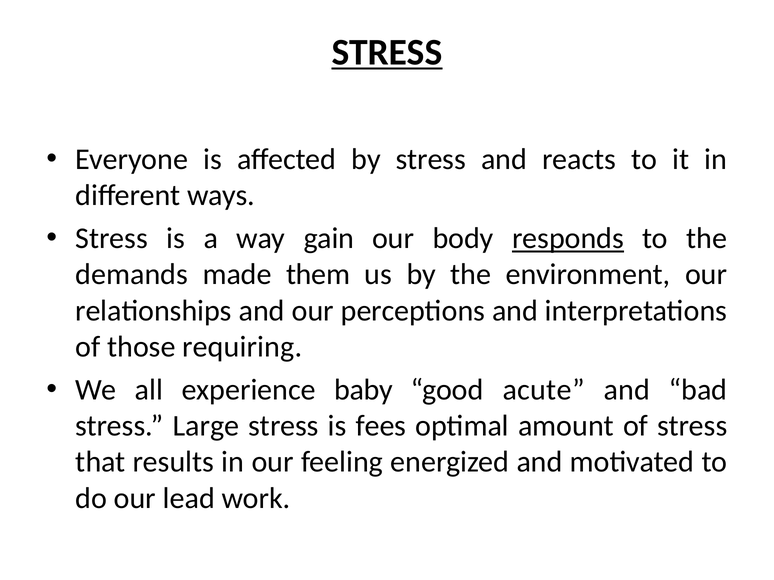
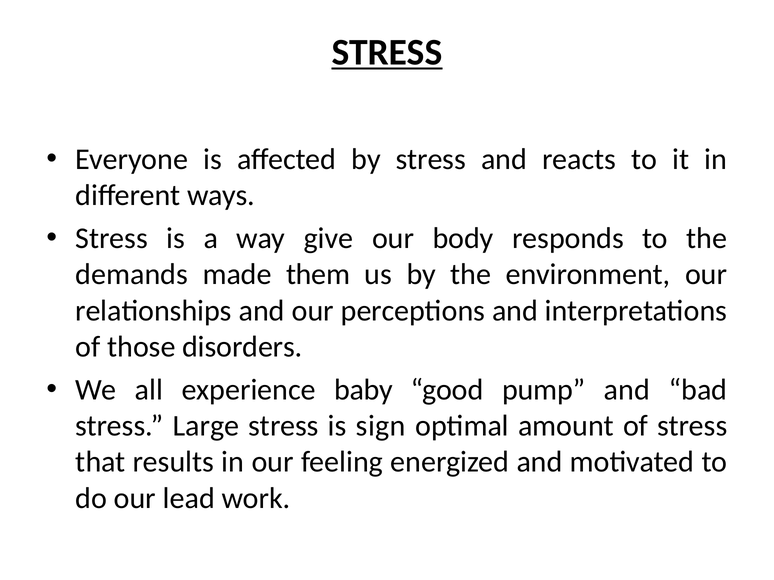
gain: gain -> give (329, 239)
responds underline: present -> none (568, 239)
requiring: requiring -> disorders (242, 347)
acute: acute -> pump (544, 390)
fees: fees -> sign (381, 426)
